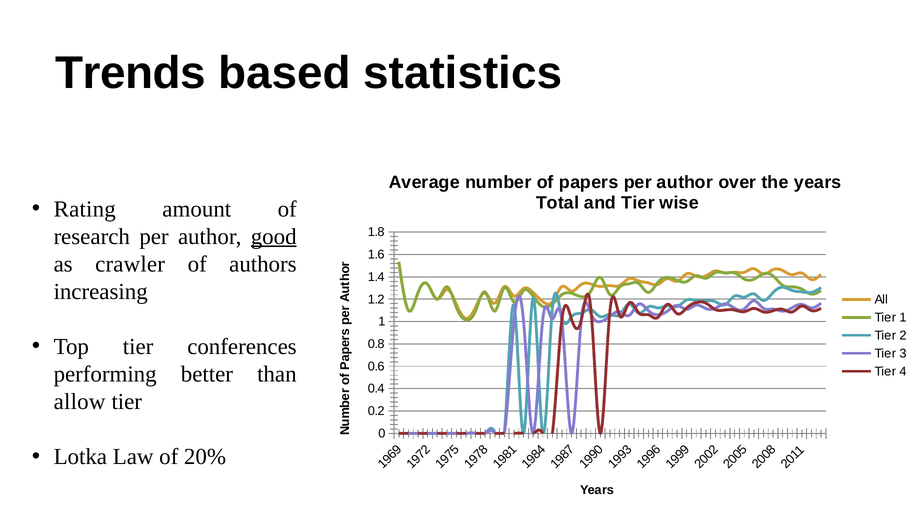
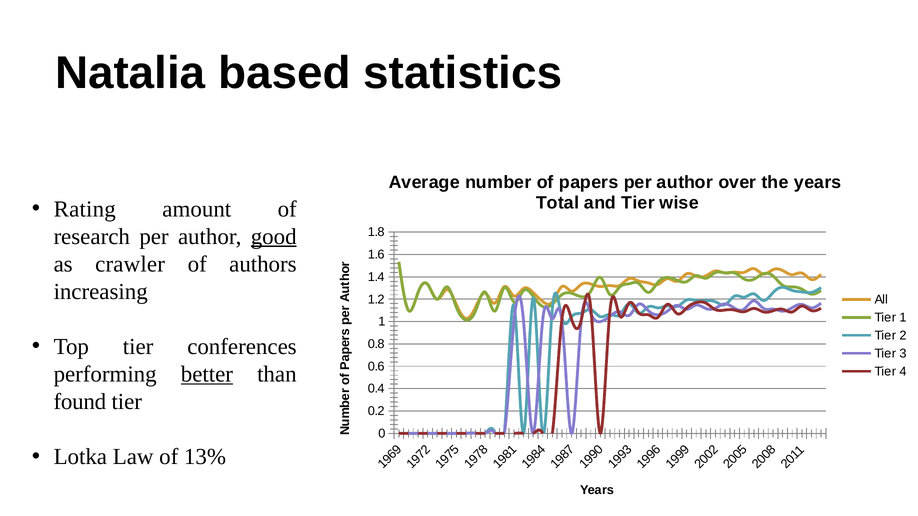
Trends: Trends -> Natalia (130, 73)
better underline: none -> present (207, 374)
allow: allow -> found (80, 402)
20%: 20% -> 13% (205, 457)
